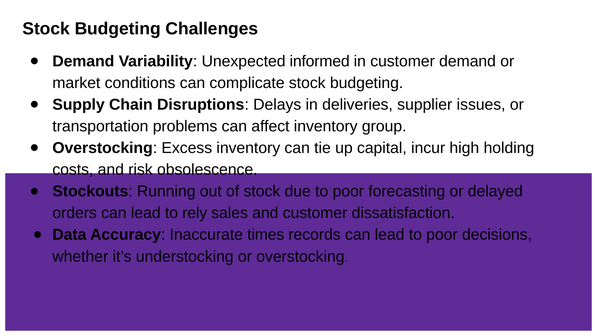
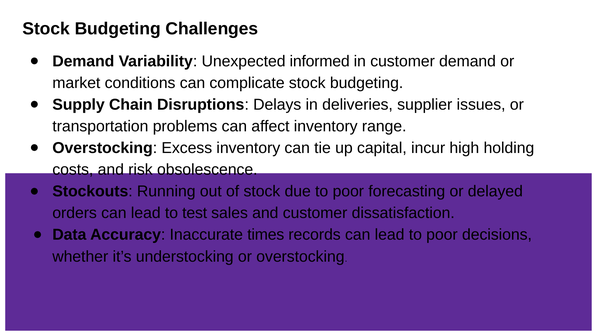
group: group -> range (384, 126)
rely: rely -> test (195, 213)
